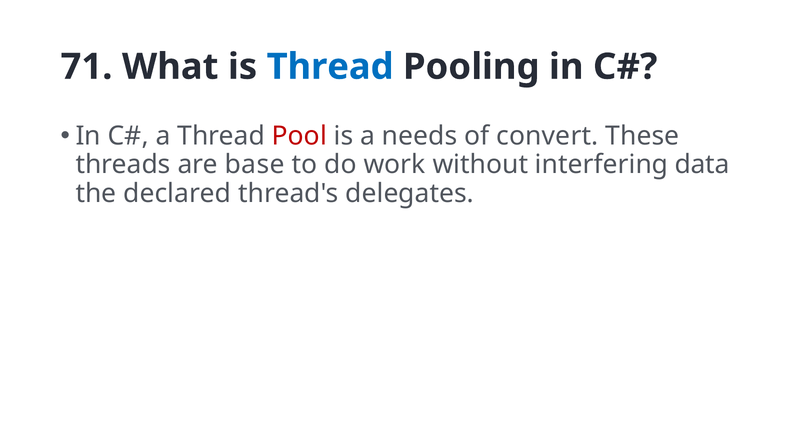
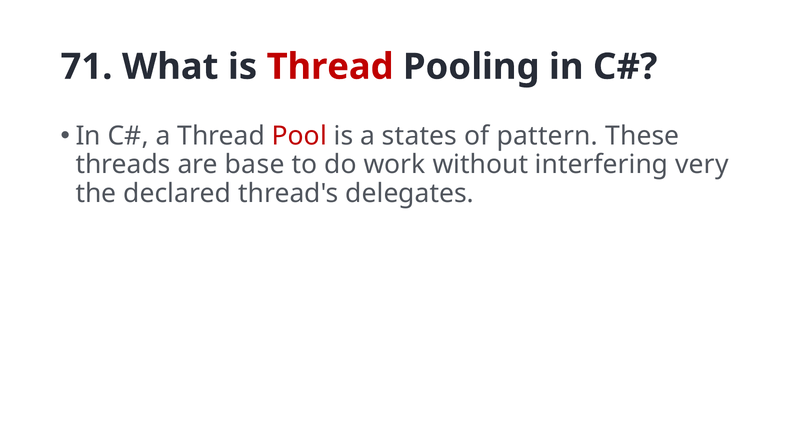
Thread colour: blue -> red (330, 67)
needs: needs -> states (420, 136)
convert: convert -> pattern (547, 136)
data: data -> very (702, 165)
